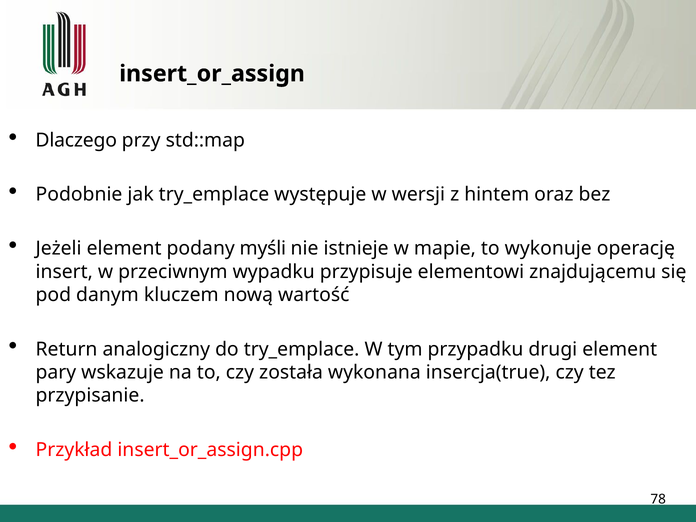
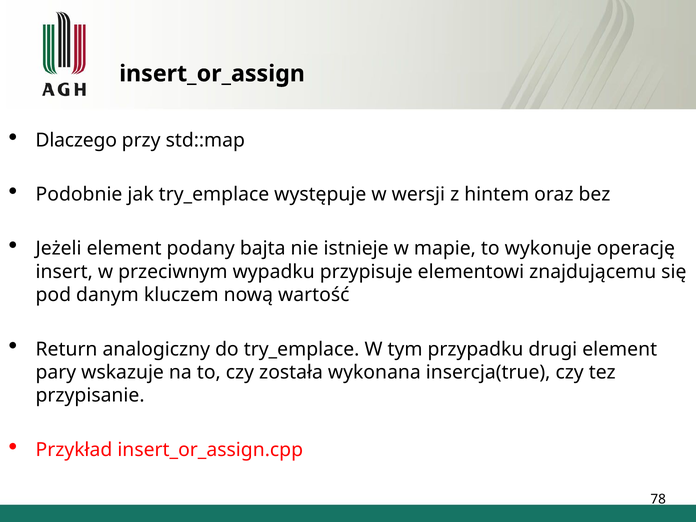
myśli: myśli -> bajta (263, 249)
